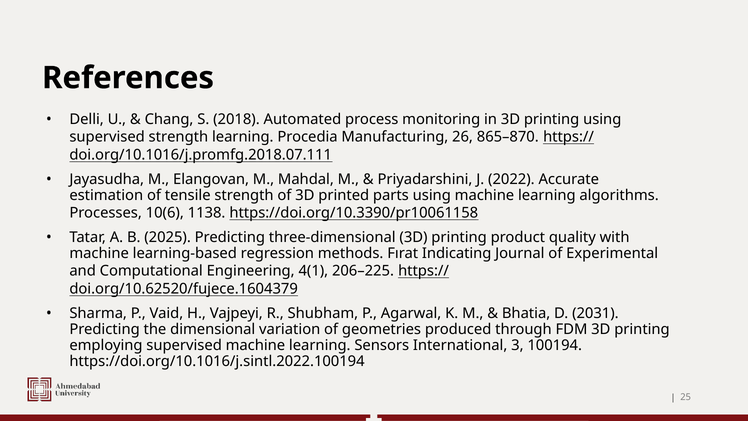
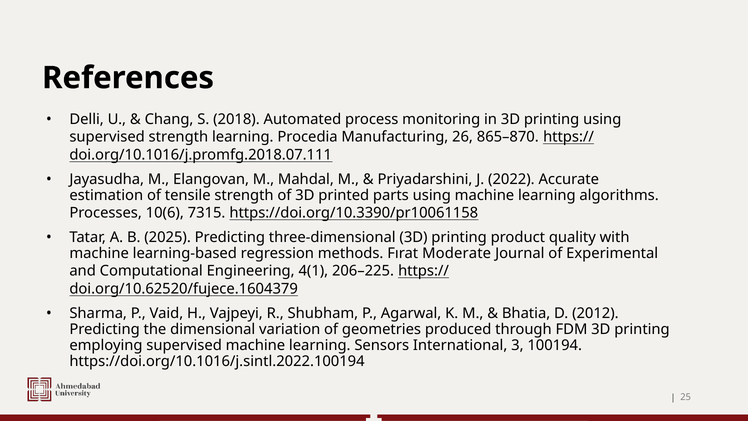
1138: 1138 -> 7315 (207, 213)
Indicating: Indicating -> Moderate (457, 253)
2031: 2031 -> 2012 (595, 313)
